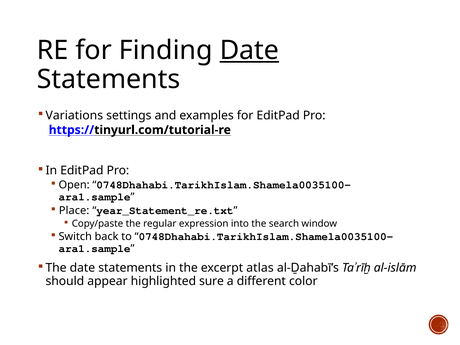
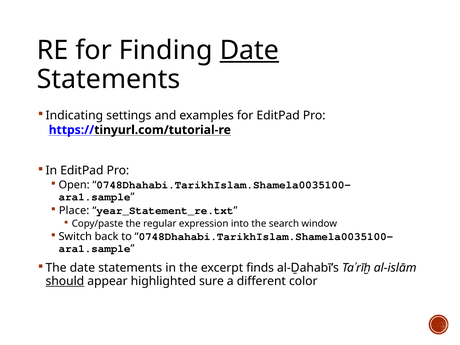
Variations: Variations -> Indicating (74, 115)
atlas: atlas -> finds (260, 268)
should underline: none -> present (65, 281)
